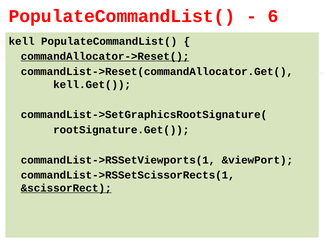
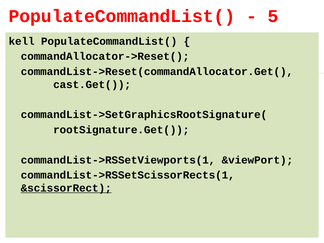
6: 6 -> 5 (273, 16)
commandAllocator->Reset( underline: present -> none (105, 56)
kell.Get(: kell.Get( -> cast.Get( (92, 84)
